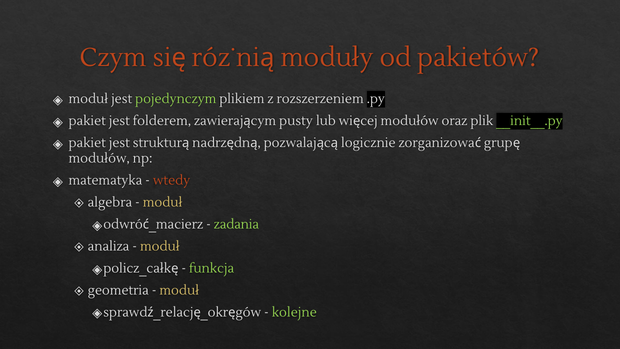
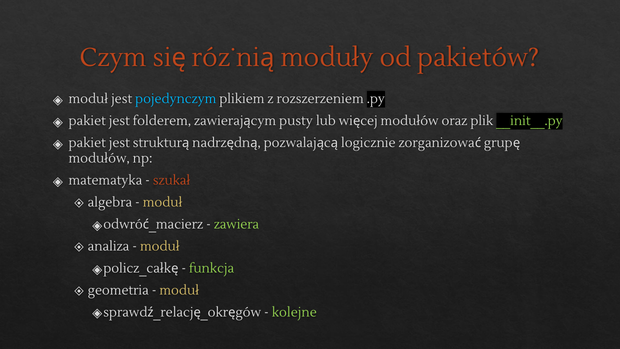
pojedynczym colour: light green -> light blue (176, 99)
wtedy: wtedy -> szukał (172, 180)
zadania: zadania -> zawiera (236, 224)
